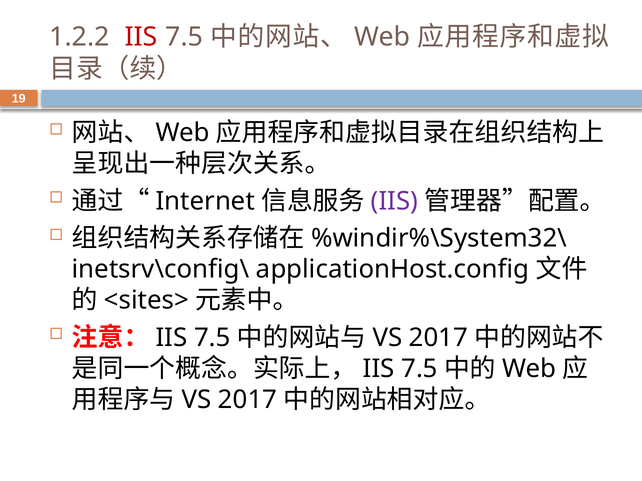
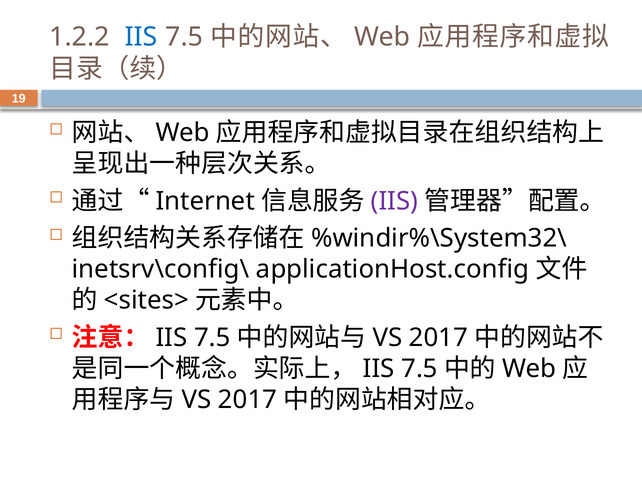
IIS colour: red -> blue (141, 37)
